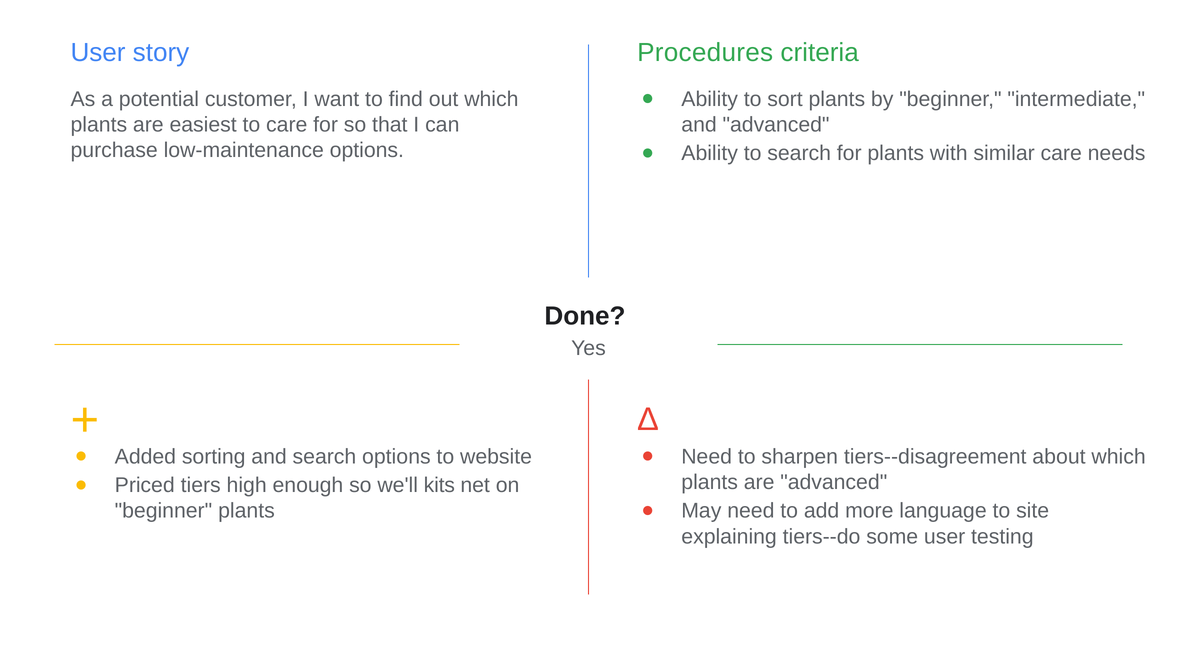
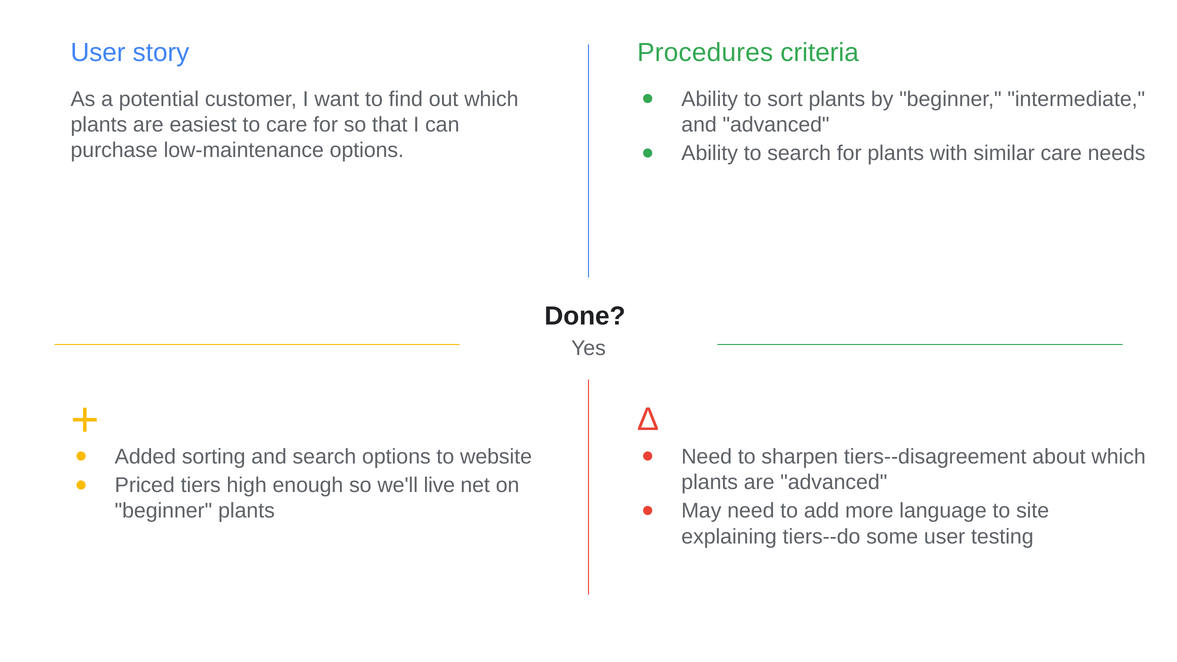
kits: kits -> live (439, 486)
